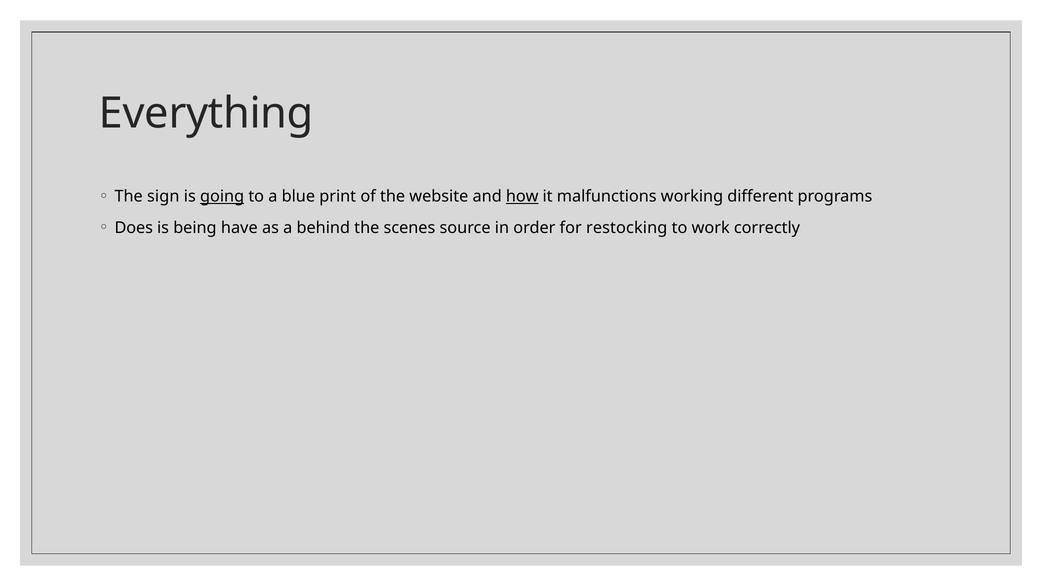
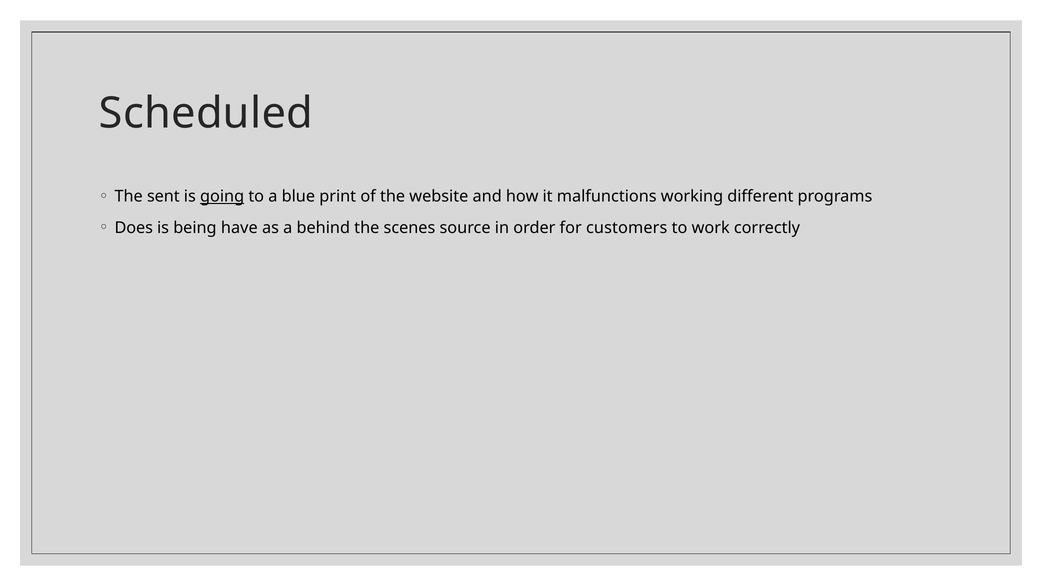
Everything: Everything -> Scheduled (206, 113)
sign: sign -> sent (163, 196)
how underline: present -> none (522, 196)
restocking: restocking -> customers (627, 228)
